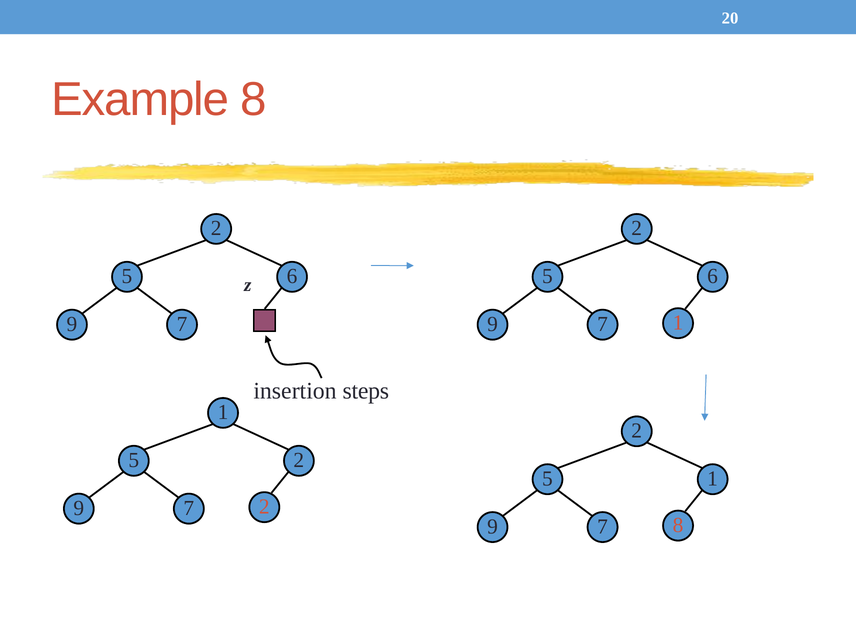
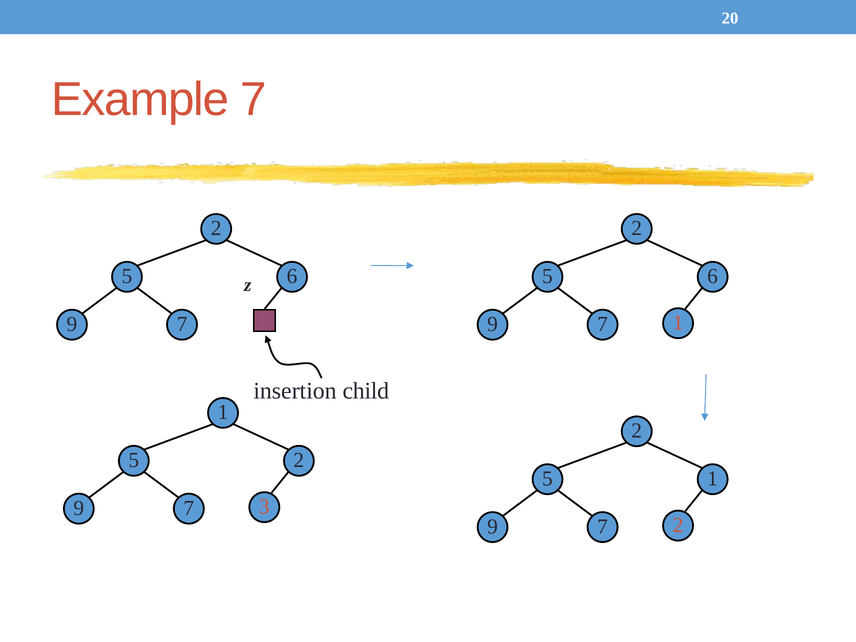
Example 8: 8 -> 7 (253, 100)
steps: steps -> child (366, 391)
9 2: 2 -> 3 (264, 507)
9 8: 8 -> 2 (678, 525)
